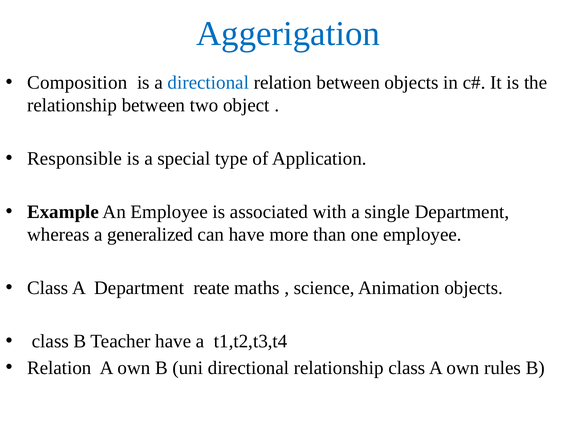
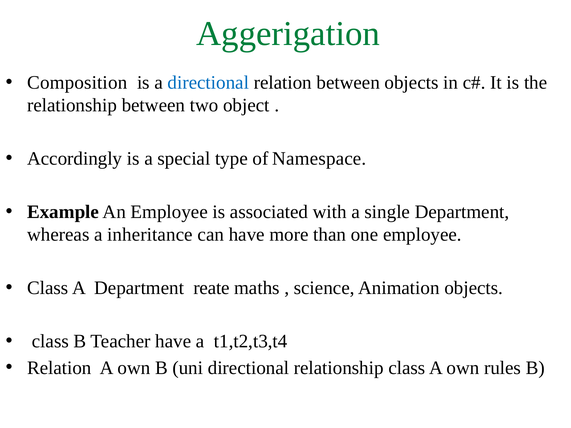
Aggerigation colour: blue -> green (288, 34)
Responsible: Responsible -> Accordingly (75, 159)
Application: Application -> Namespace (319, 159)
generalized: generalized -> inheritance (150, 235)
